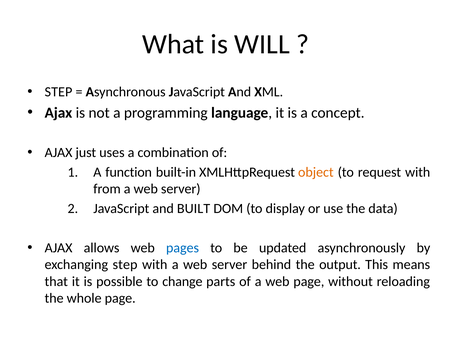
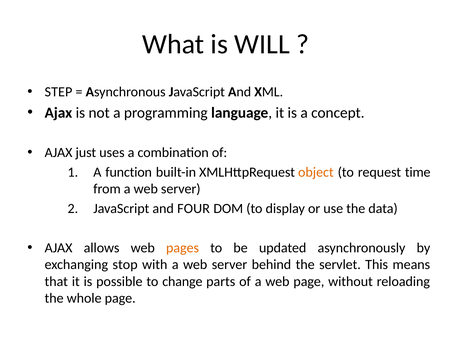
request with: with -> time (418, 172)
BUILT: BUILT -> FOUR (194, 208)
pages colour: blue -> orange (183, 247)
exchanging step: step -> stop (125, 264)
output: output -> servlet (340, 264)
